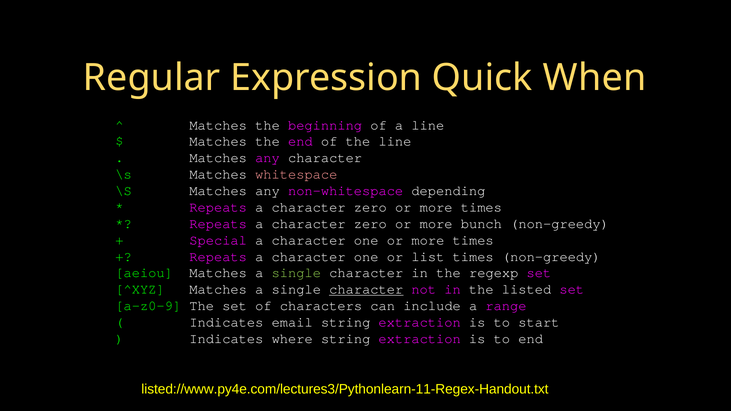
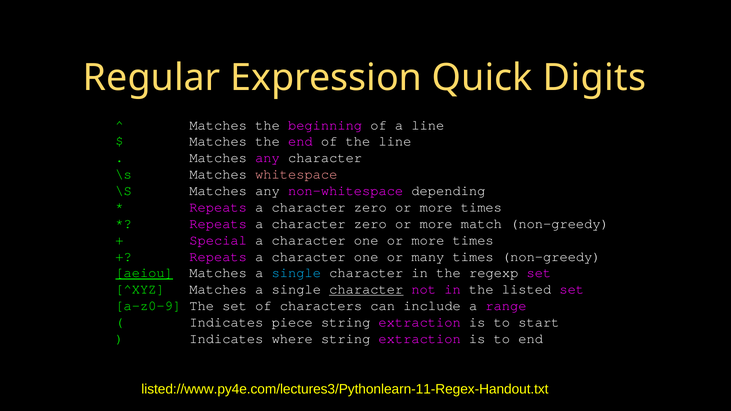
When: When -> Digits (595, 78)
bunch: bunch -> match (481, 224)
list: list -> many (428, 257)
aeiou underline: none -> present (144, 273)
single colour: light green -> light blue (296, 273)
email: email -> piece (292, 322)
